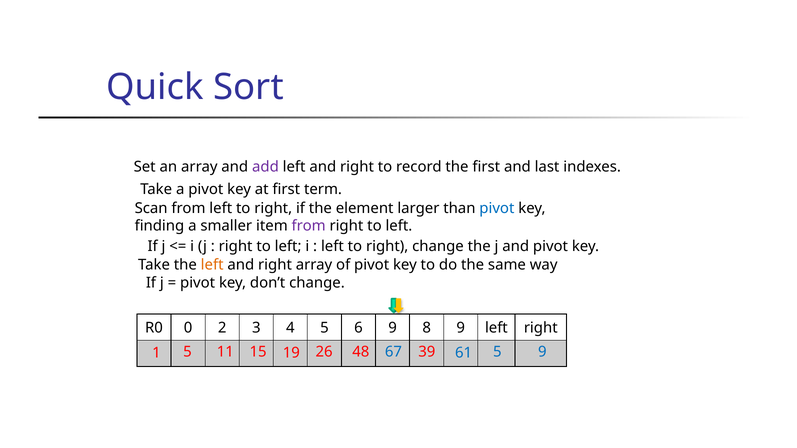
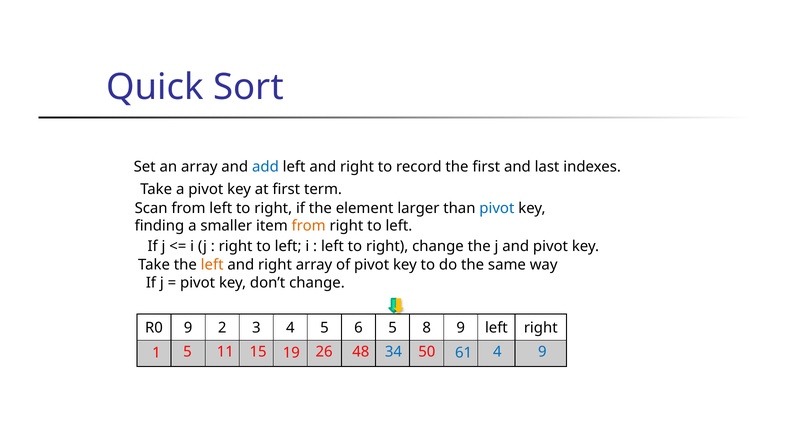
add colour: purple -> blue (265, 167)
from colour: purple -> orange (309, 226)
R0 0: 0 -> 9 (188, 328)
6 9: 9 -> 5 (393, 328)
67: 67 -> 34 (394, 352)
39: 39 -> 50 (427, 352)
19 5: 5 -> 4 (497, 352)
